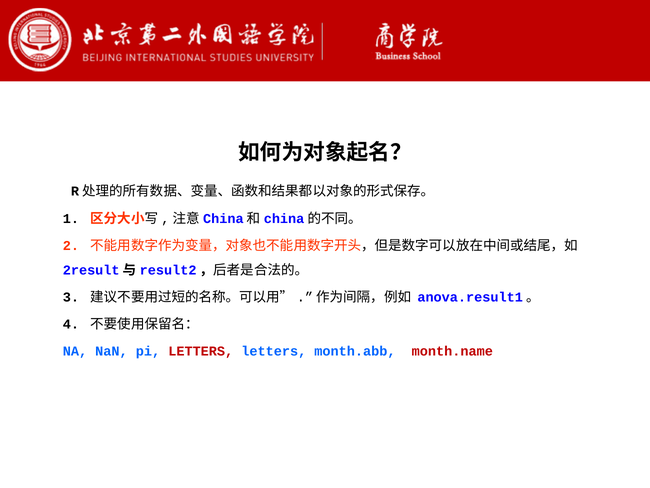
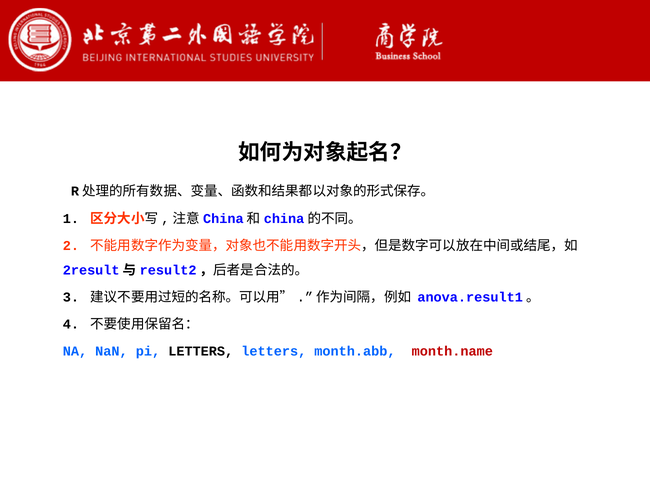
LETTERS colour: red -> black (201, 351)
